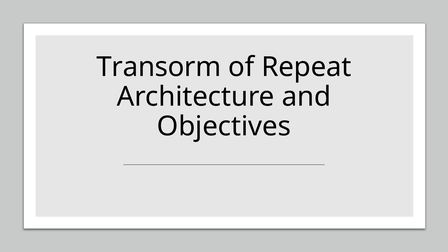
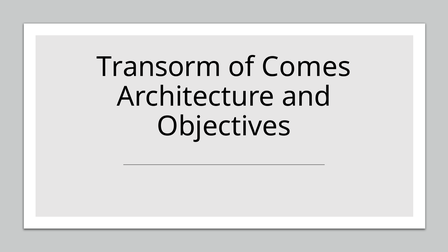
Repeat: Repeat -> Comes (306, 67)
